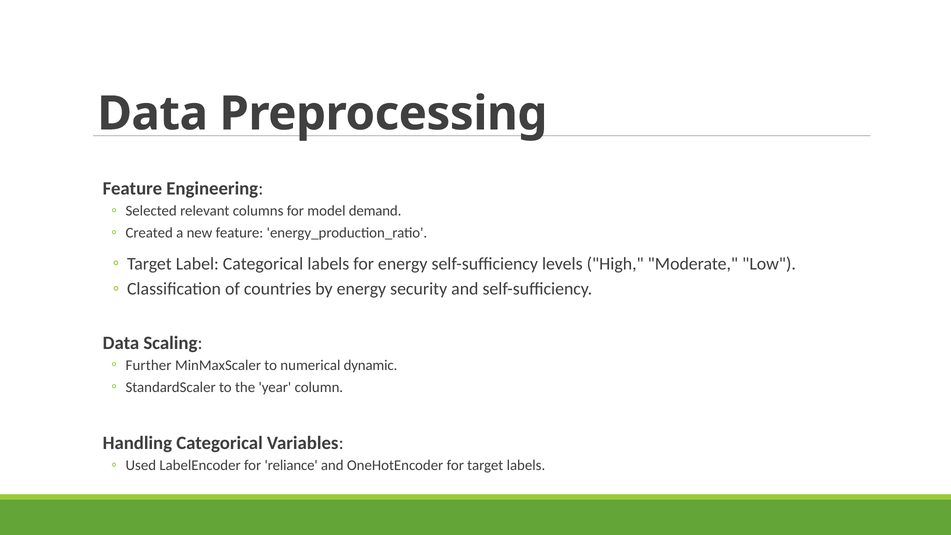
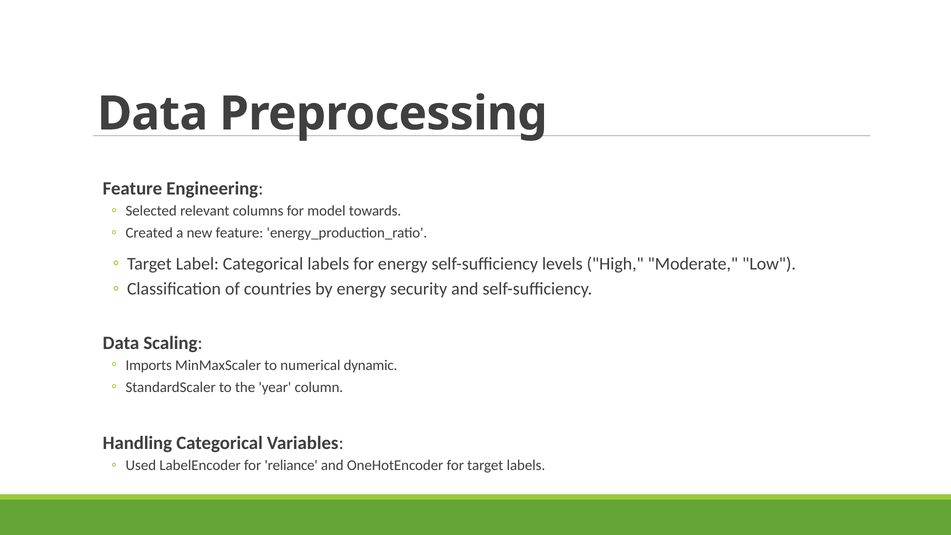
demand: demand -> towards (375, 211)
Further: Further -> Imports (149, 365)
